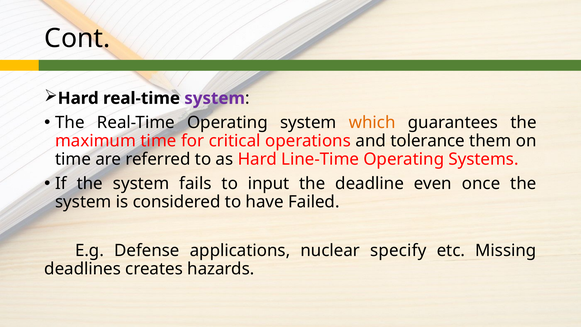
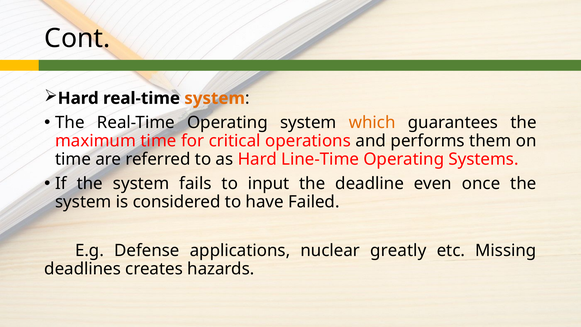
system colour: purple -> orange (215, 98)
tolerance: tolerance -> performs (428, 141)
specify: specify -> greatly (398, 251)
